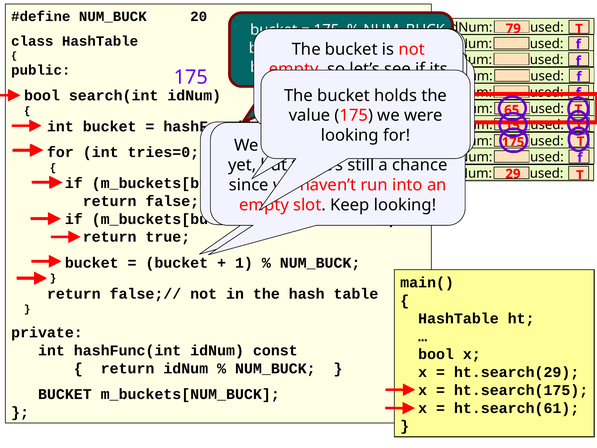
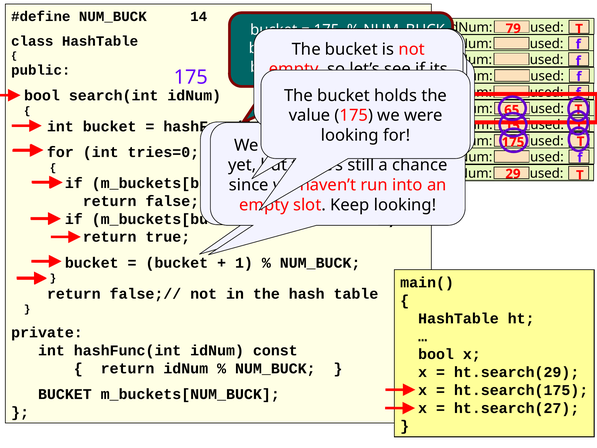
20: 20 -> 14 (199, 16)
ht.search(61: ht.search(61 -> ht.search(27 (517, 408)
